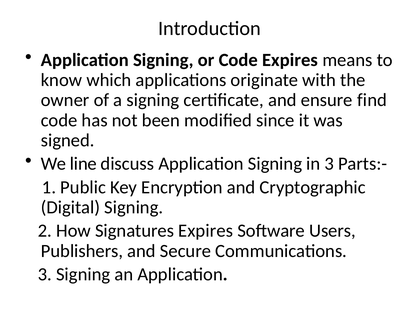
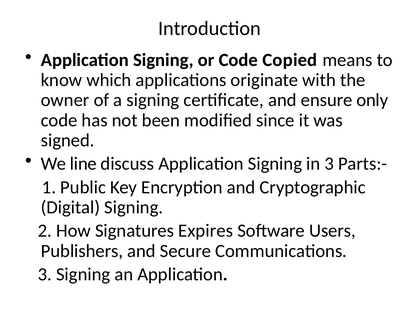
Code Expires: Expires -> Copied (290, 60)
find: find -> only (372, 100)
